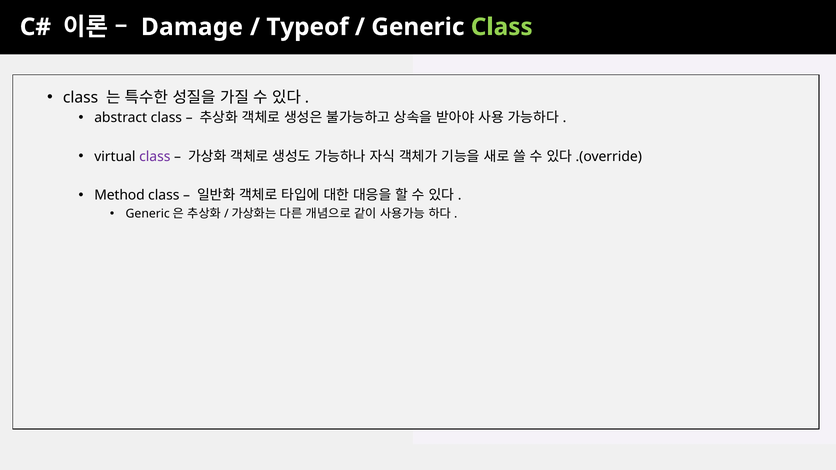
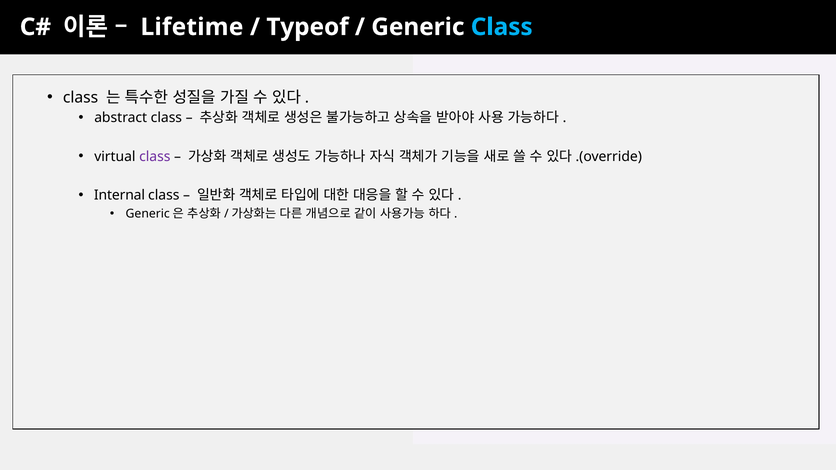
Damage: Damage -> Lifetime (192, 27)
Class colour: light green -> light blue (502, 27)
Method: Method -> Internal (119, 195)
